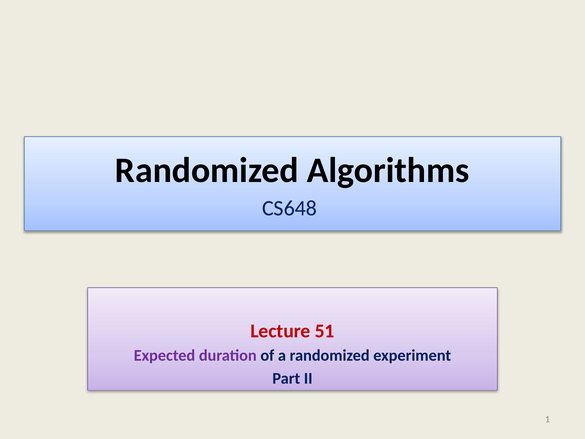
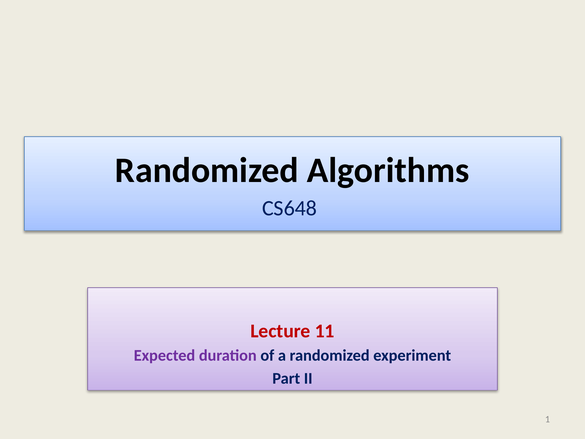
51: 51 -> 11 (325, 331)
